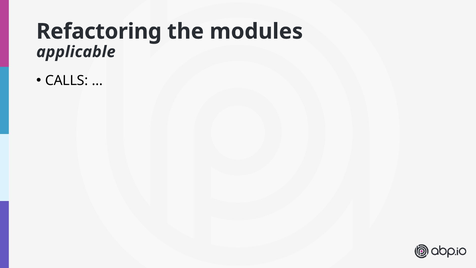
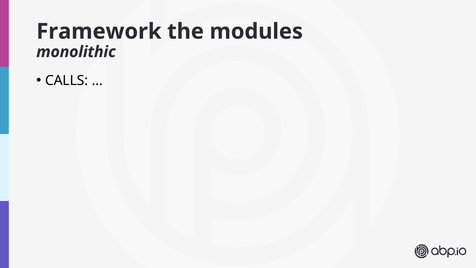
Refactoring: Refactoring -> Framework (99, 31)
applicable: applicable -> monolithic (76, 52)
